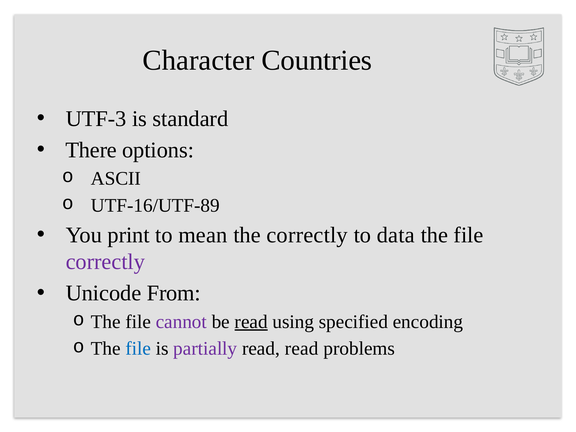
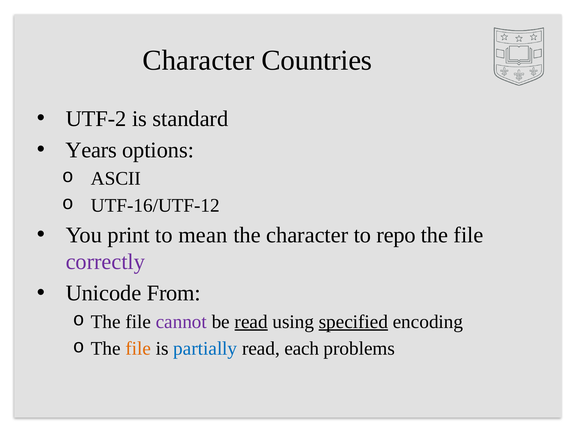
UTF-3: UTF-3 -> UTF-2 (96, 119)
There: There -> Years (91, 150)
UTF-16/UTF-89: UTF-16/UTF-89 -> UTF-16/UTF-12 (155, 205)
the correctly: correctly -> character (307, 235)
data: data -> repo (396, 235)
specified underline: none -> present (353, 322)
file colour: blue -> orange (138, 349)
partially colour: purple -> blue (205, 349)
read read: read -> each (302, 349)
